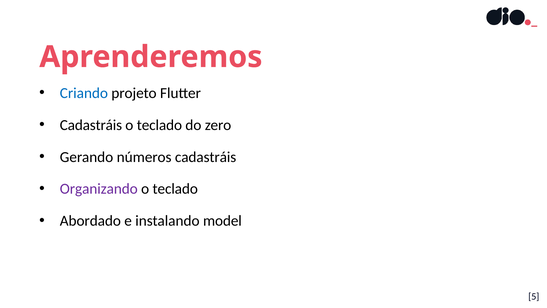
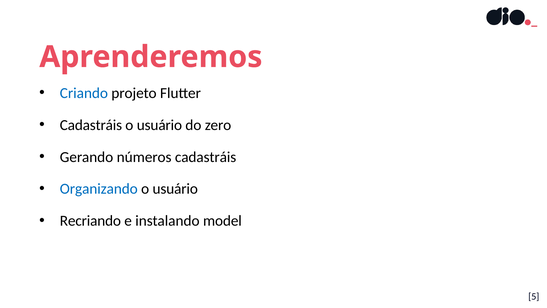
teclado: teclado -> usuário (159, 125)
Organizando colour: purple -> blue (99, 189)
teclado: teclado -> usuário (175, 189)
Abordado: Abordado -> Recriando (90, 221)
